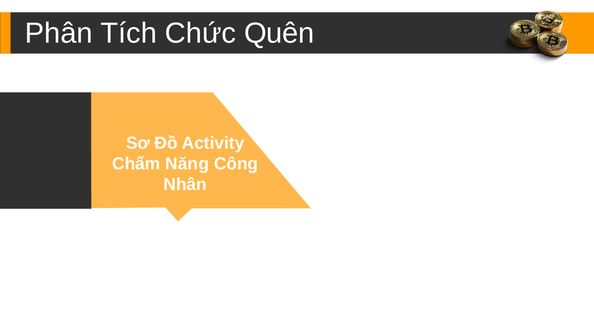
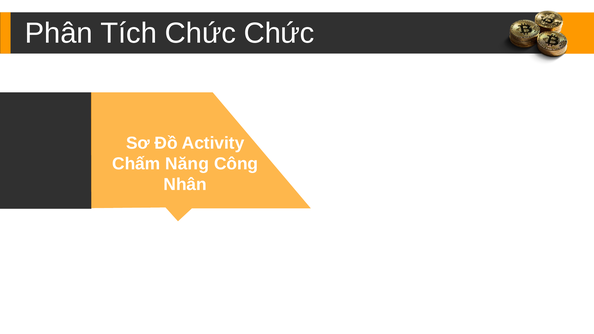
Chức Quên: Quên -> Chức (279, 33)
